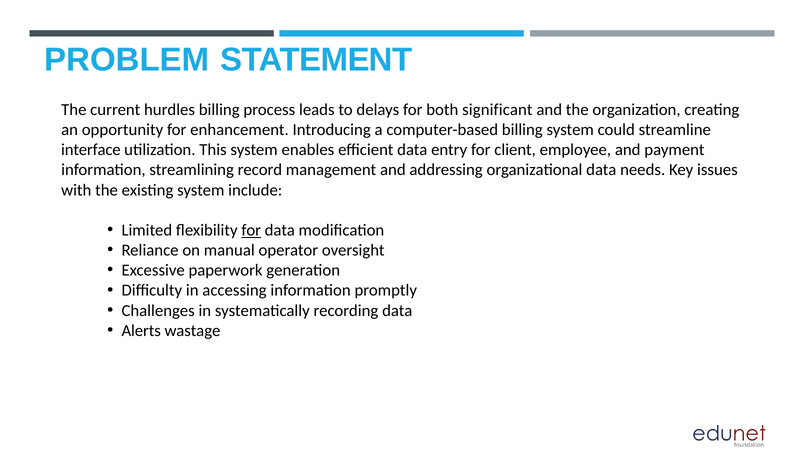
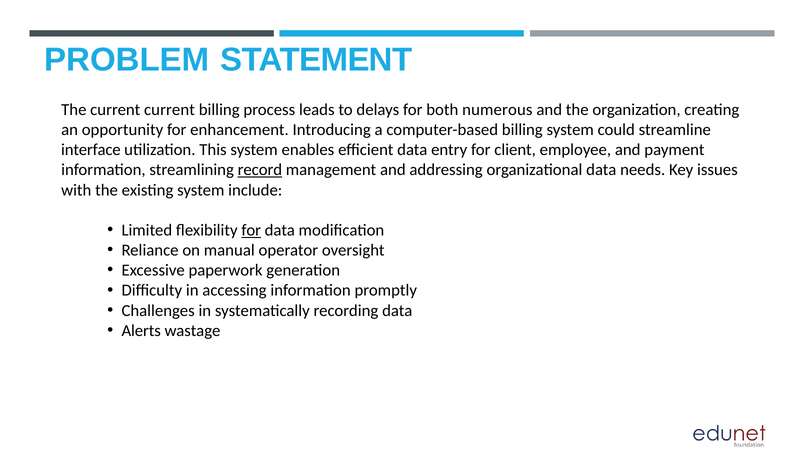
current hurdles: hurdles -> current (169, 110)
significant: significant -> numerous (497, 110)
record underline: none -> present (260, 170)
